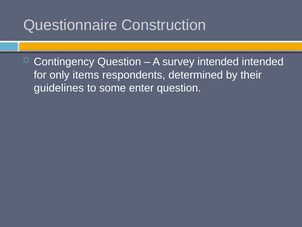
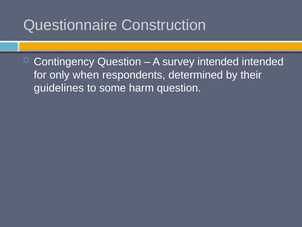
items: items -> when (86, 75)
enter: enter -> harm (141, 88)
